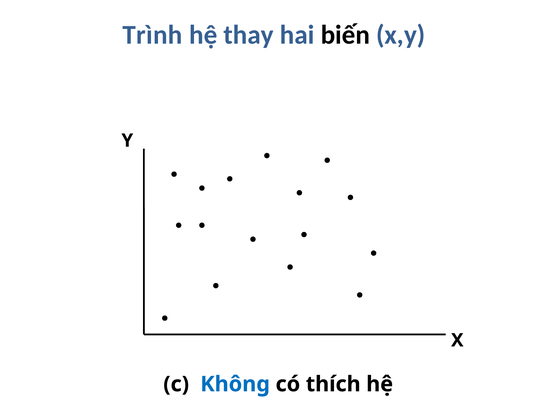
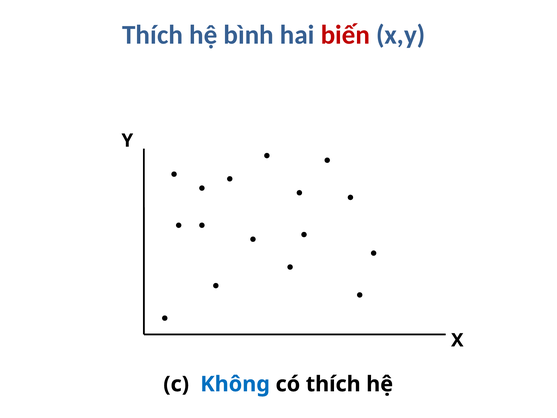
Trình: Trình -> Thích (153, 35)
thay: thay -> bình (249, 35)
biến colour: black -> red (345, 35)
